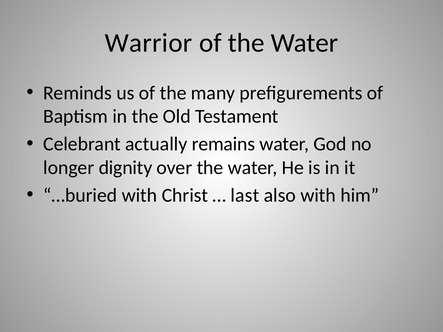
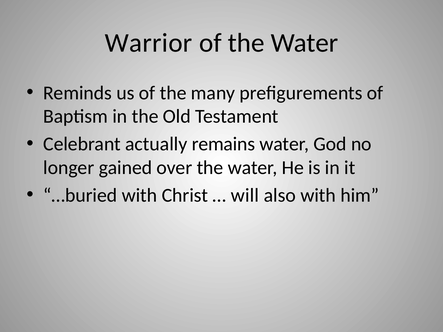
dignity: dignity -> gained (125, 168)
last: last -> will (245, 195)
